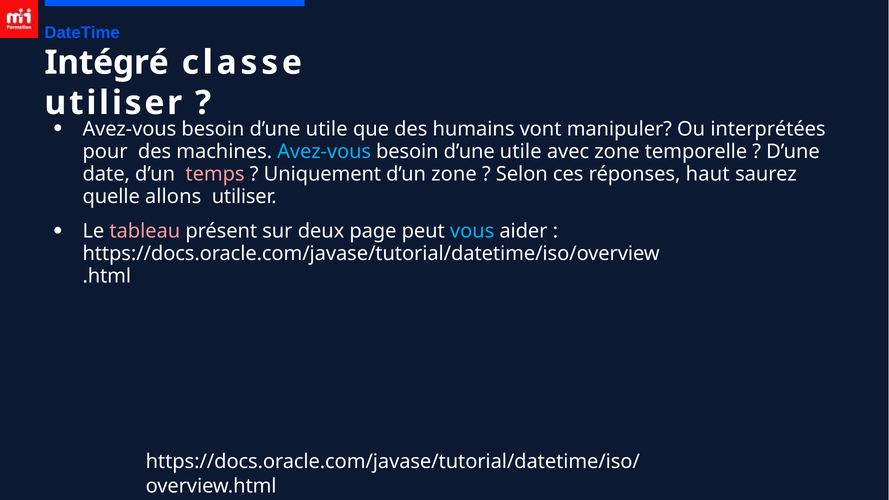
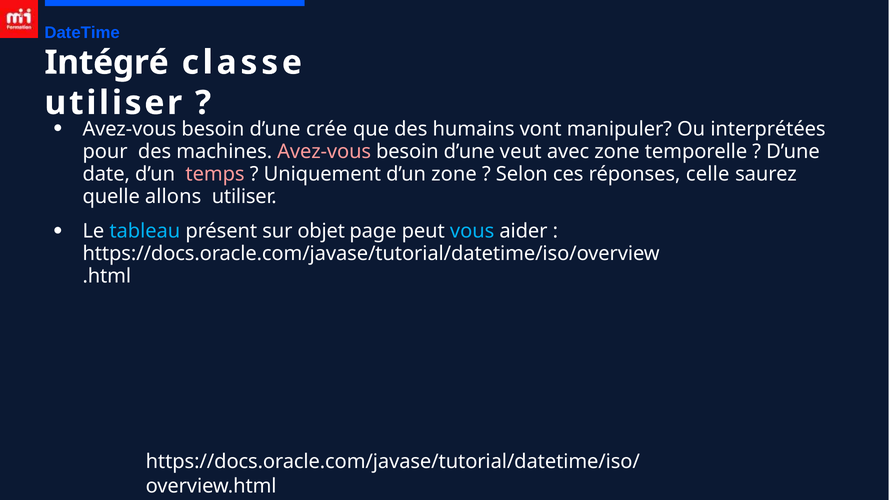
utile: utile -> crée (327, 129)
Avez-vous colour: light blue -> pink (324, 152)
utile: utile -> veut (521, 152)
haut: haut -> celle (708, 174)
tableau colour: pink -> light blue (145, 231)
deux: deux -> objet (321, 231)
